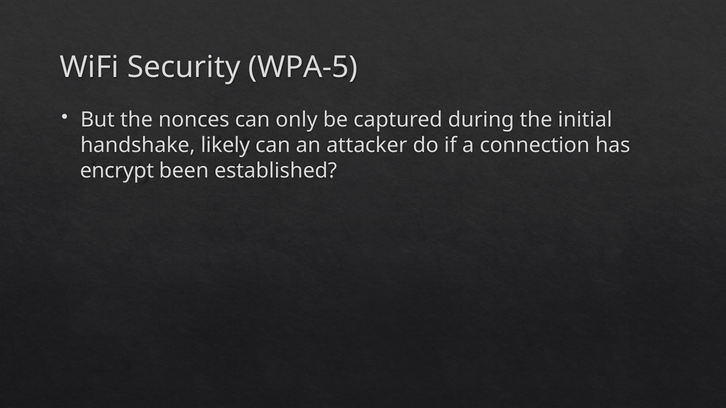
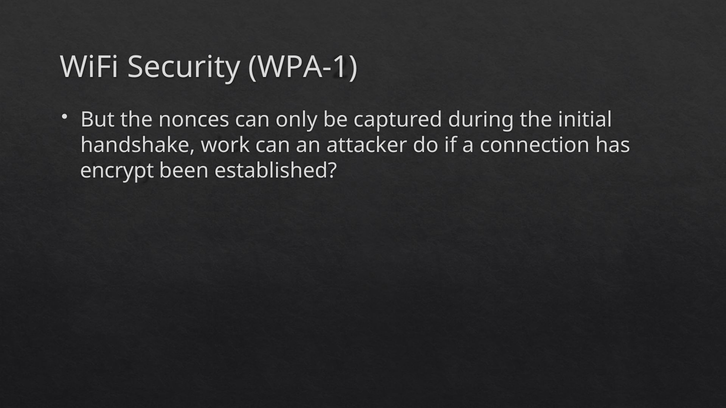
WPA-5: WPA-5 -> WPA-1 (303, 67)
likely: likely -> work (225, 145)
